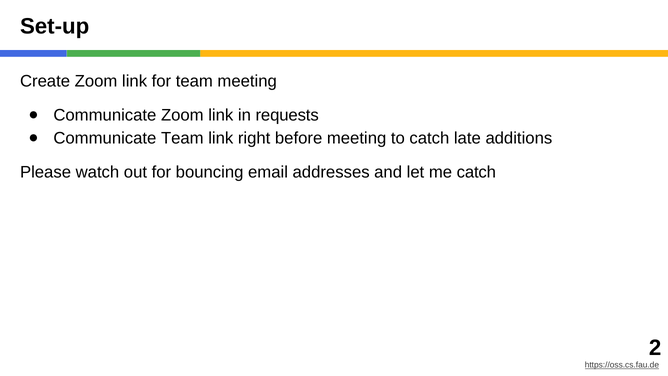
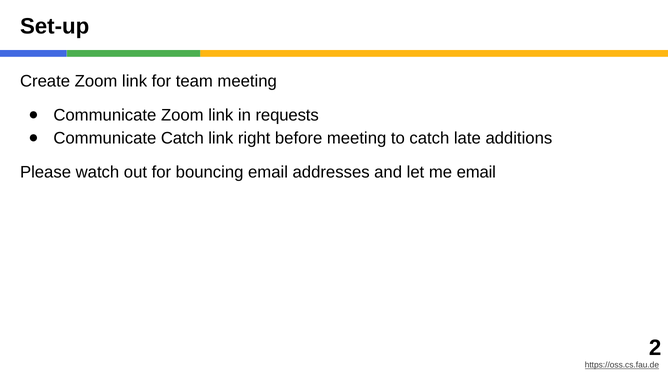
Communicate Team: Team -> Catch (182, 138)
me catch: catch -> email (476, 172)
